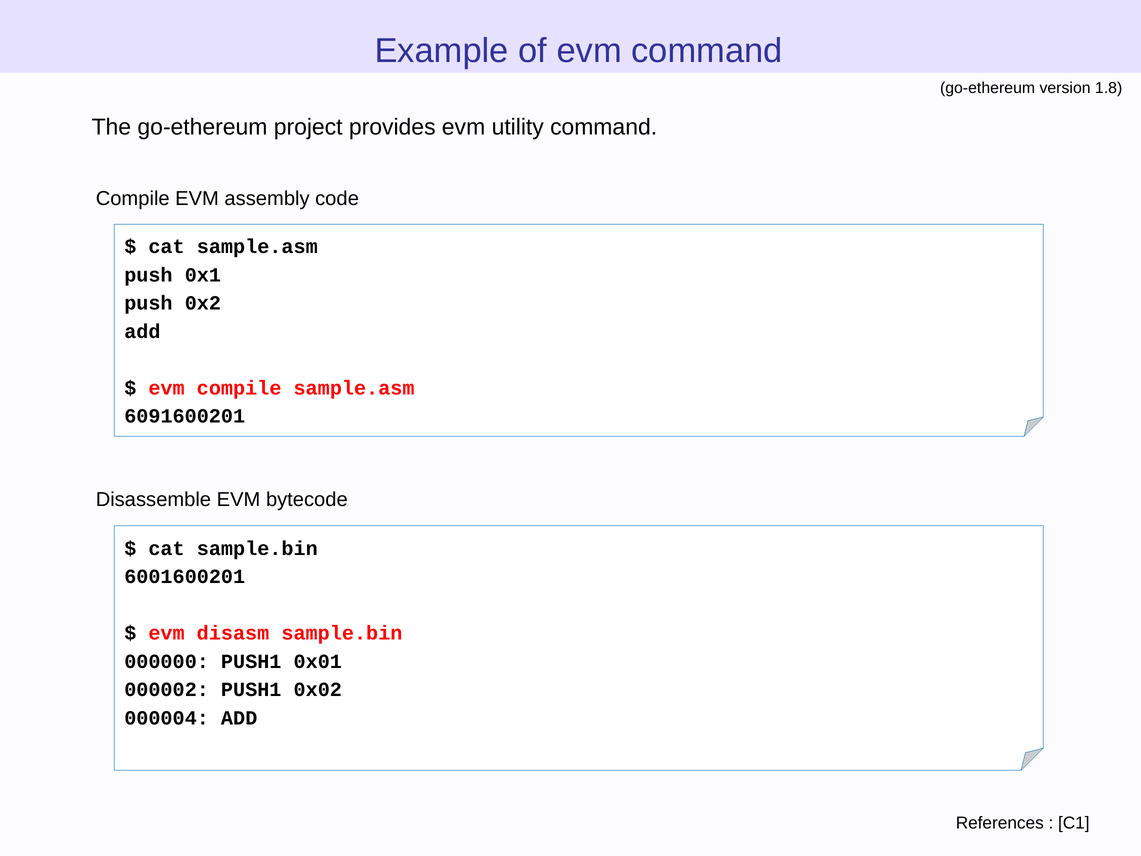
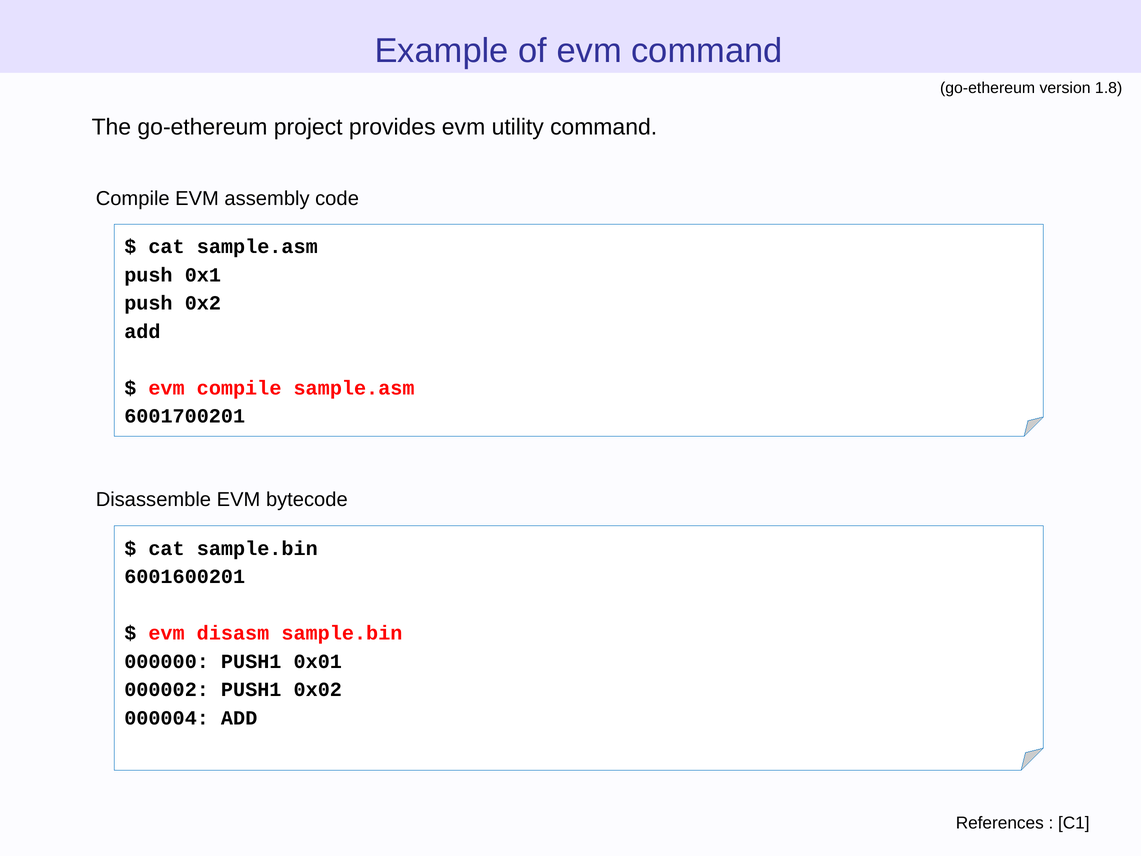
6091600201: 6091600201 -> 6001700201 (185, 416)
